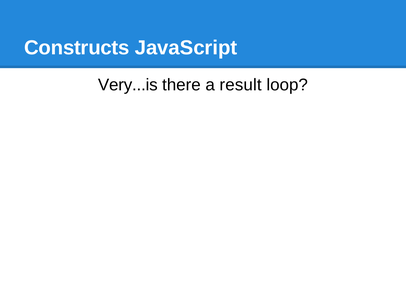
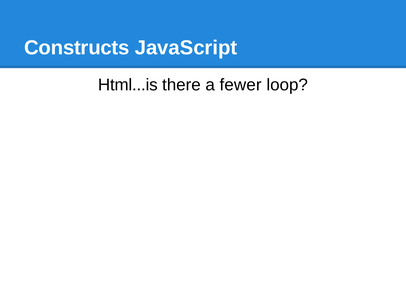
Very...is: Very...is -> Html...is (128, 85)
result: result -> fewer (241, 85)
